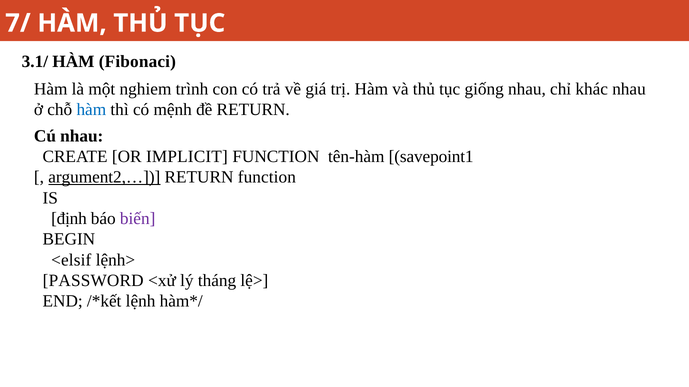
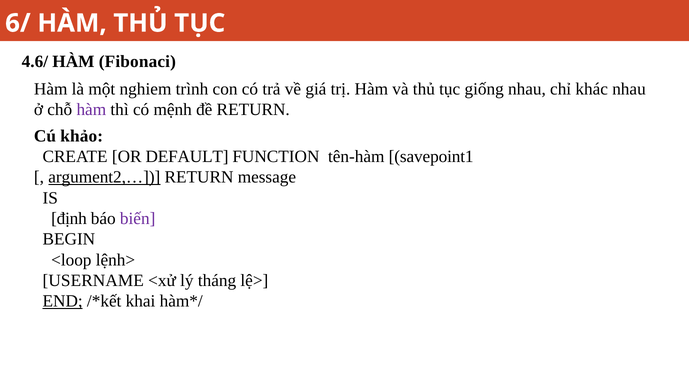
7/: 7/ -> 6/ (18, 23)
3.1/: 3.1/ -> 4.6/ (35, 62)
hàm colour: blue -> purple (91, 110)
Cú nhau: nhau -> khảo (82, 136)
IMPLICIT: IMPLICIT -> DEFAULT (187, 157)
RETURN function: function -> message (267, 178)
<elsif: <elsif -> <loop (71, 260)
PASSWORD: PASSWORD -> USERNAME (93, 281)
END underline: none -> present (63, 302)
lệnh: lệnh -> khai (141, 302)
